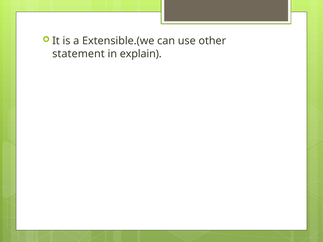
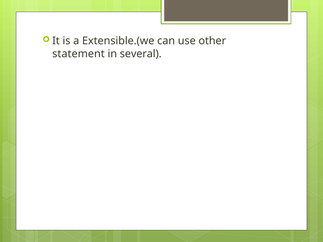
explain: explain -> several (141, 54)
